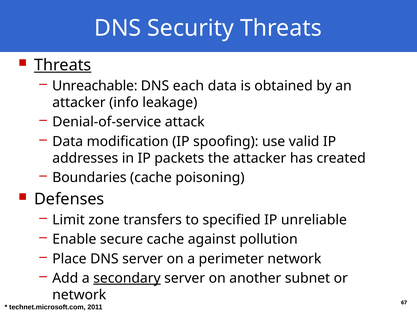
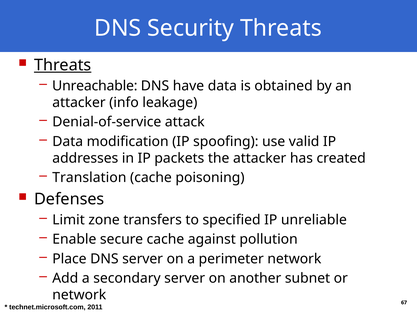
each: each -> have (188, 86)
Boundaries: Boundaries -> Translation (89, 177)
secondary underline: present -> none (127, 278)
